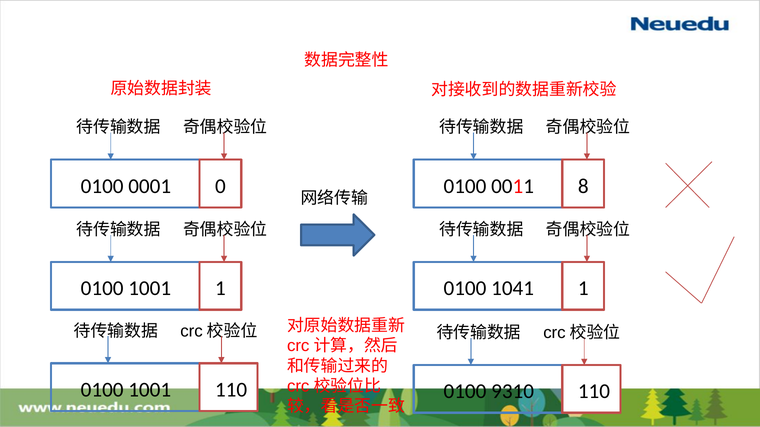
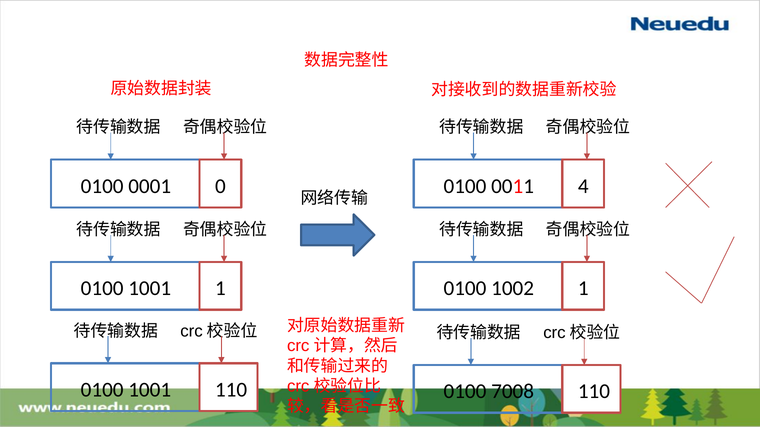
8: 8 -> 4 (583, 186)
1041: 1041 -> 1002 (513, 289)
9310: 9310 -> 7008 (513, 392)
